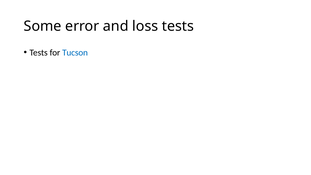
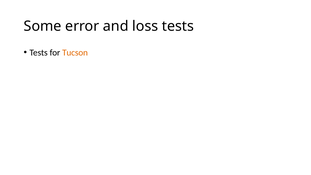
Tucson colour: blue -> orange (75, 53)
